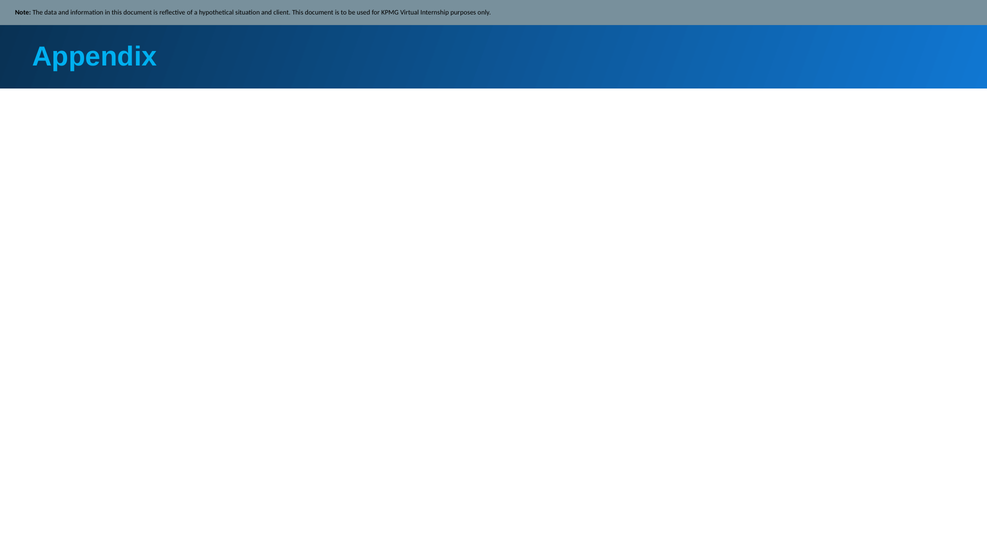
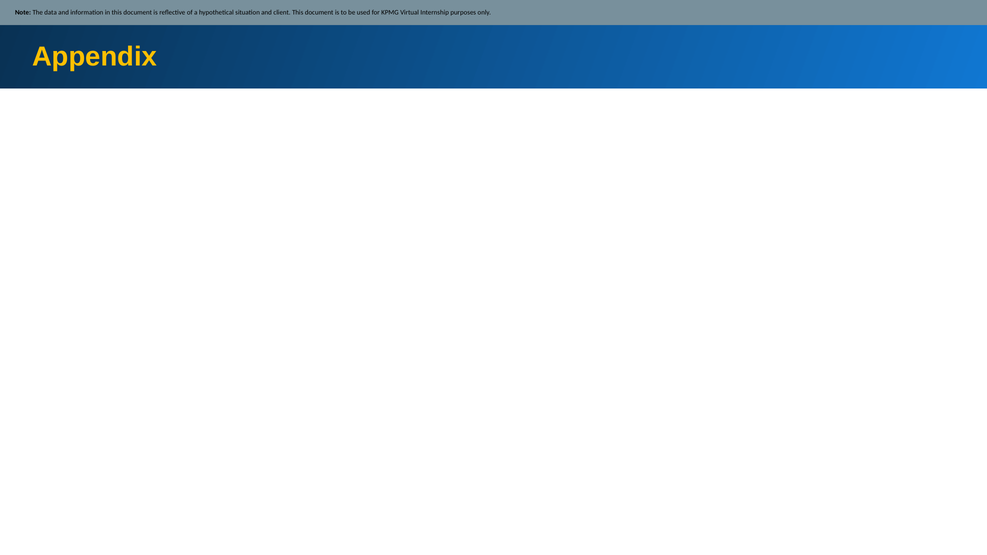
Appendix colour: light blue -> yellow (94, 57)
